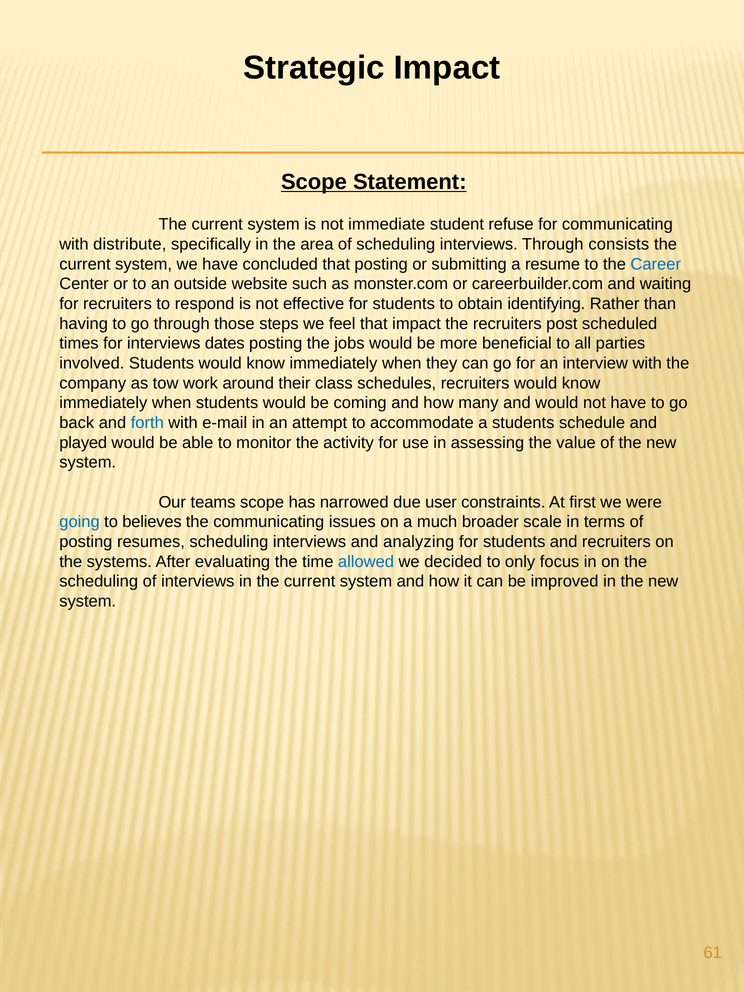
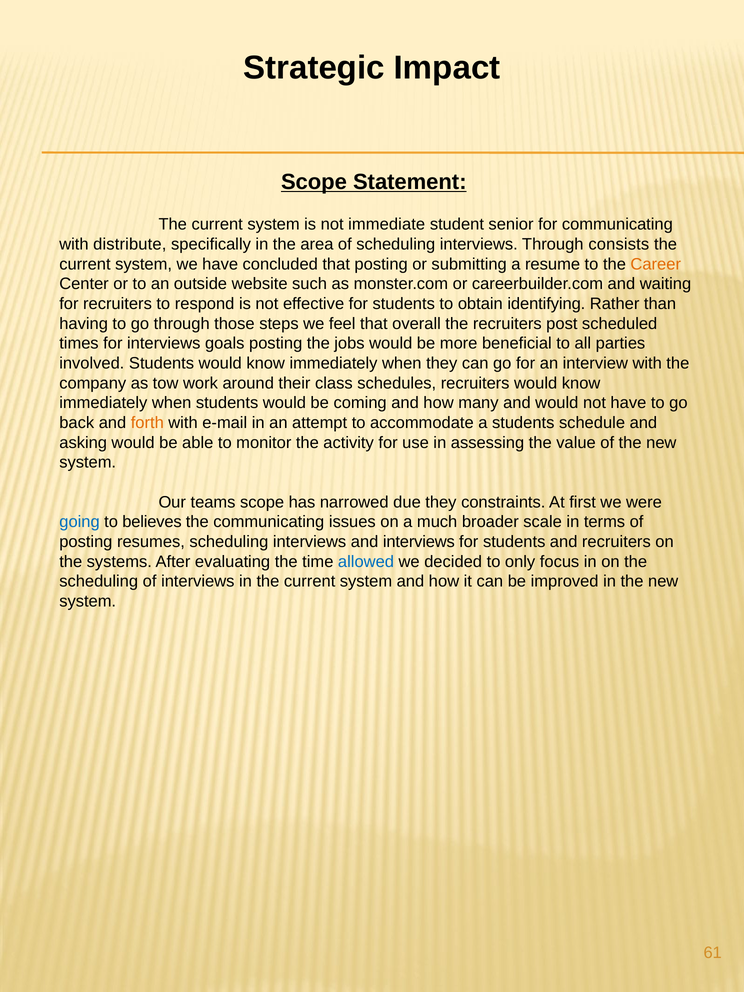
refuse: refuse -> senior (511, 224)
Career colour: blue -> orange (656, 264)
that impact: impact -> overall (417, 324)
dates: dates -> goals (225, 343)
forth colour: blue -> orange (147, 423)
played: played -> asking (83, 443)
due user: user -> they (441, 502)
and analyzing: analyzing -> interviews (419, 542)
